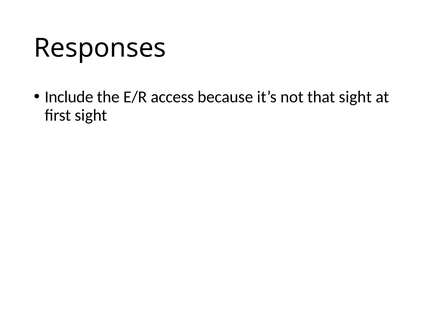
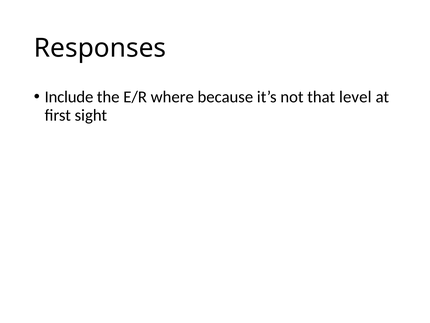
access: access -> where (172, 97)
that sight: sight -> level (355, 97)
